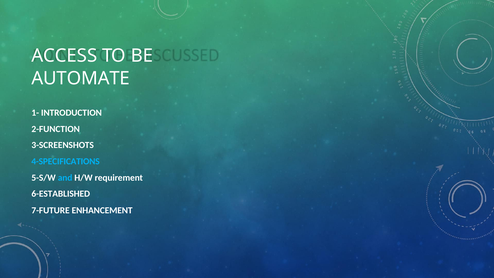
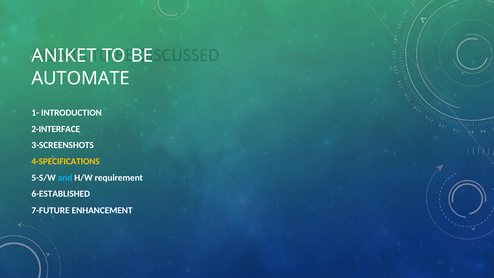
ACCESS: ACCESS -> ANIKET (64, 56)
2-FUNCTION: 2-FUNCTION -> 2-INTERFACE (56, 129)
4-SPECIFICATIONS colour: light blue -> yellow (66, 161)
